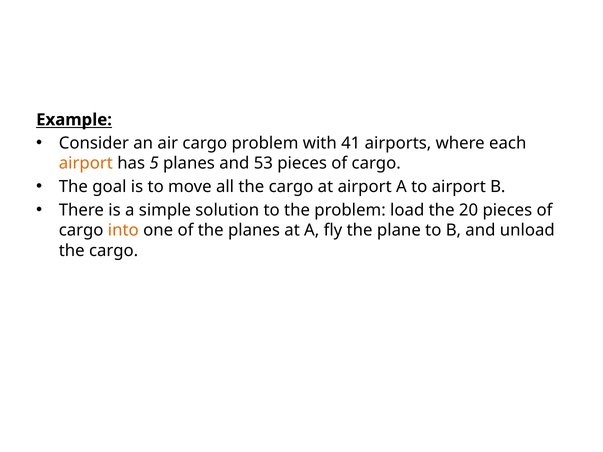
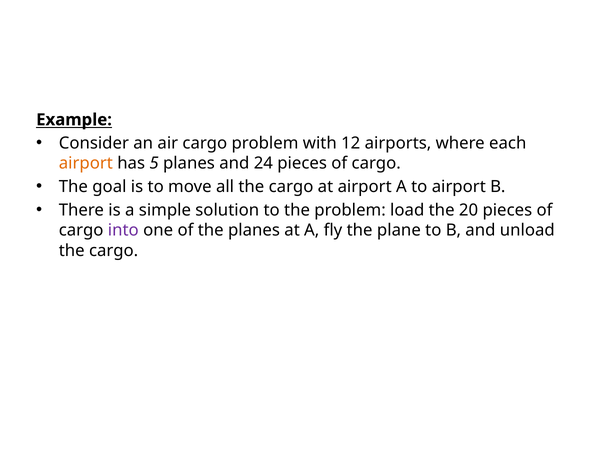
41: 41 -> 12 (351, 143)
53: 53 -> 24 (263, 163)
into colour: orange -> purple (123, 230)
